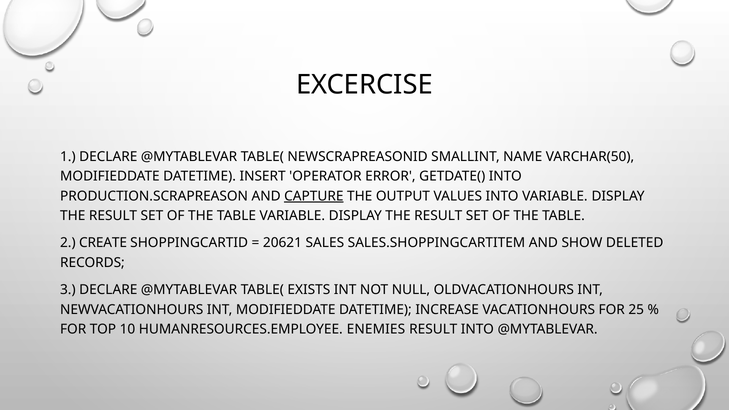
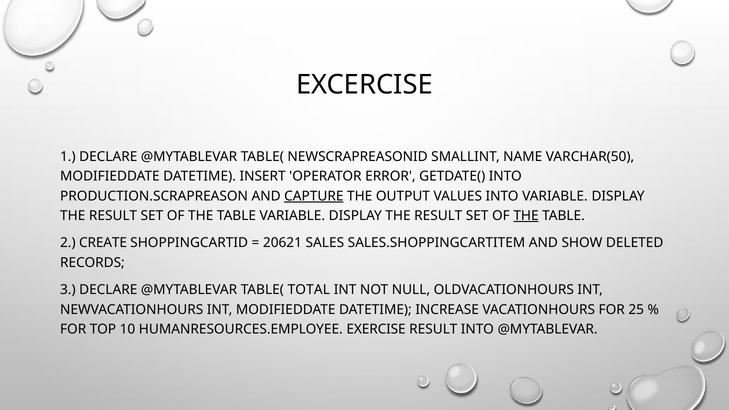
THE underline: none -> present (526, 216)
EXISTS: EXISTS -> TOTAL (309, 290)
ENEMIES: ENEMIES -> EXERCISE (376, 329)
